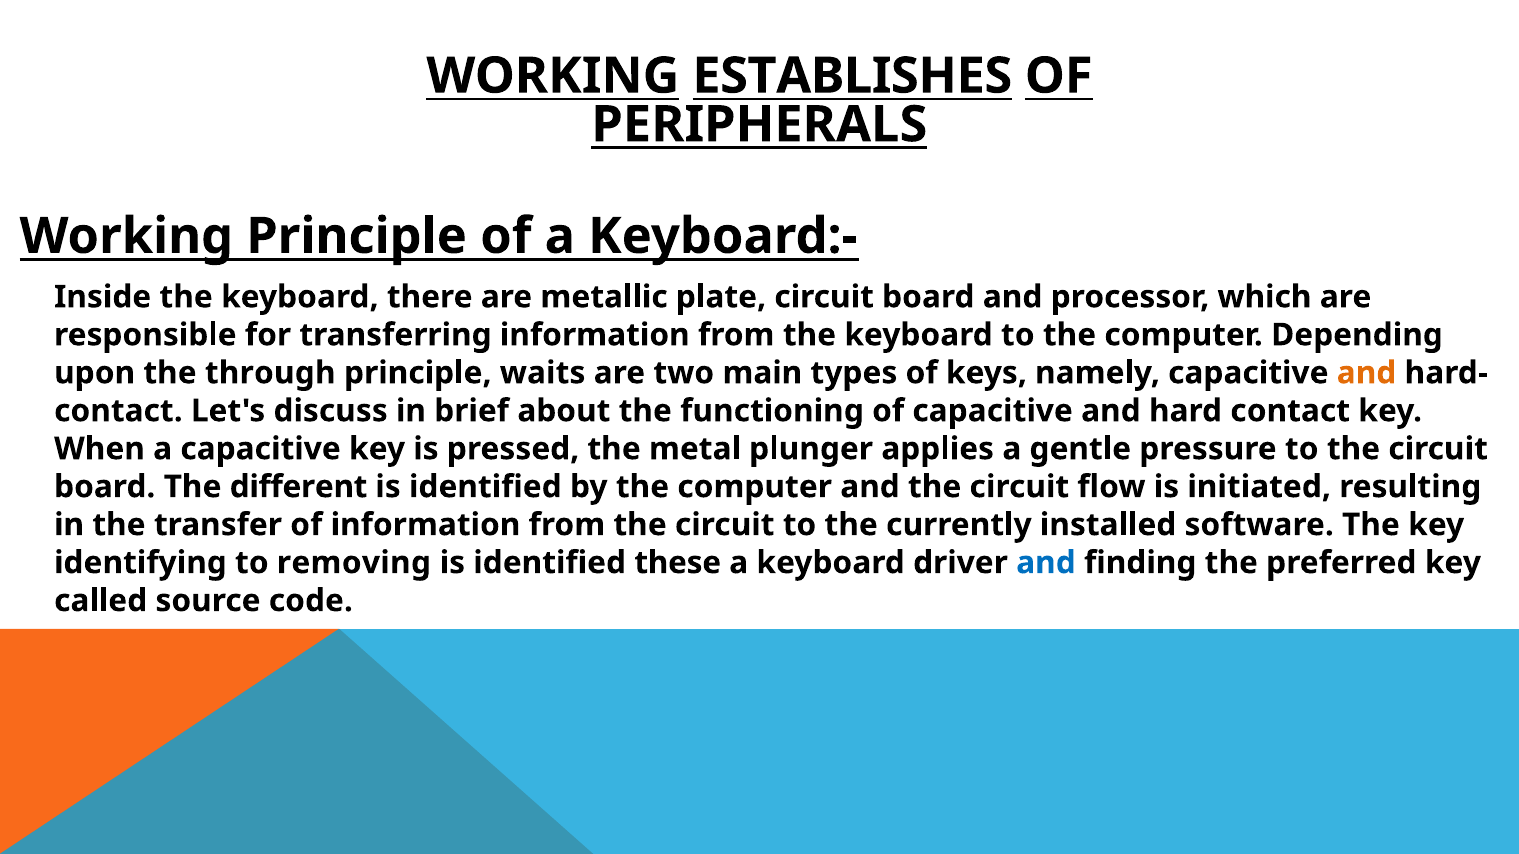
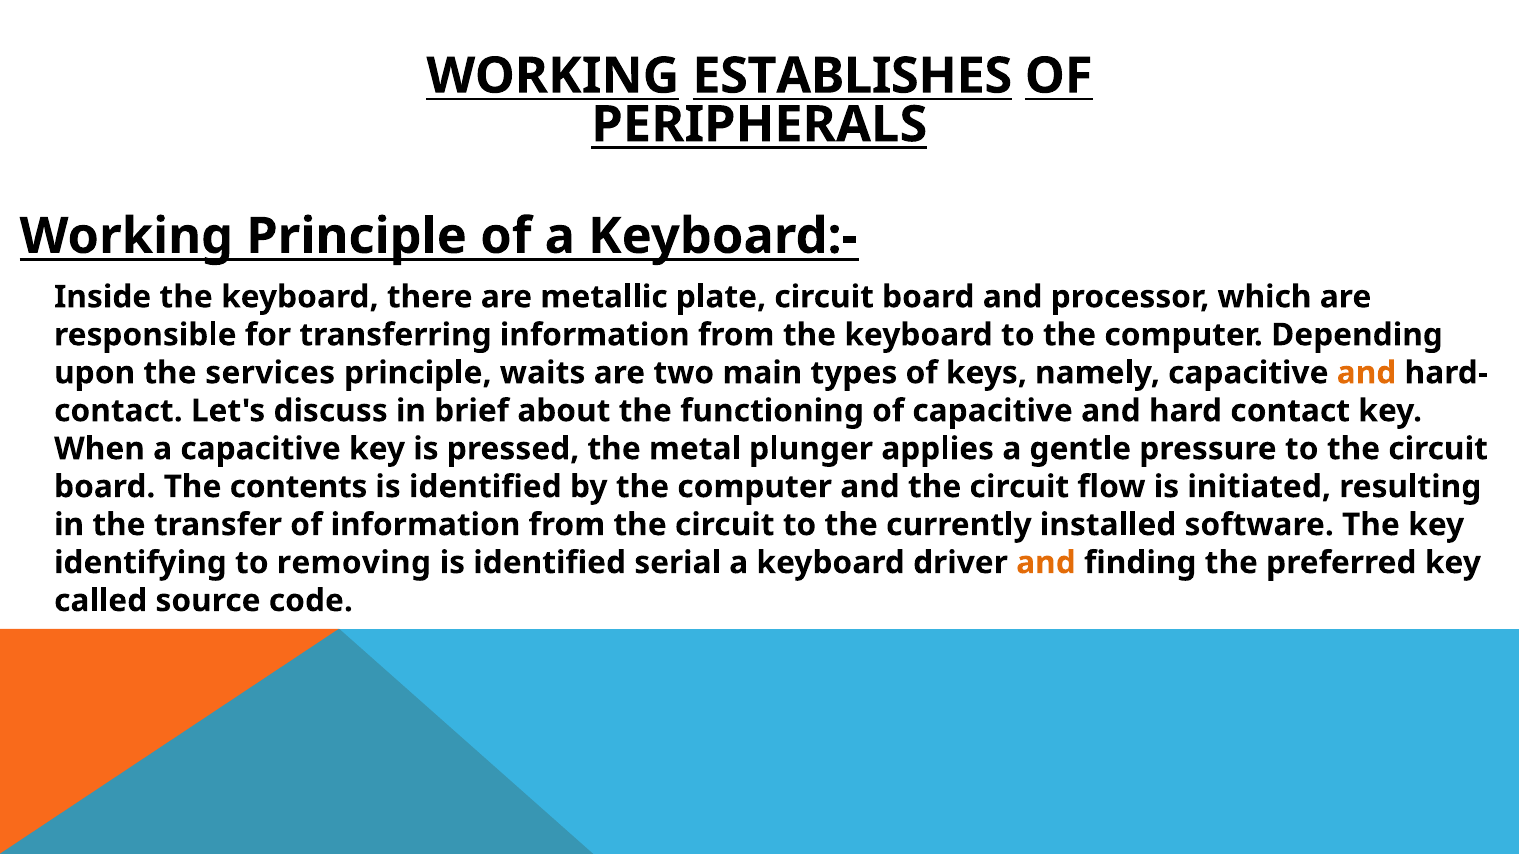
through: through -> services (270, 373)
different: different -> contents (299, 487)
these: these -> serial (678, 563)
and colour: blue -> orange (1046, 563)
